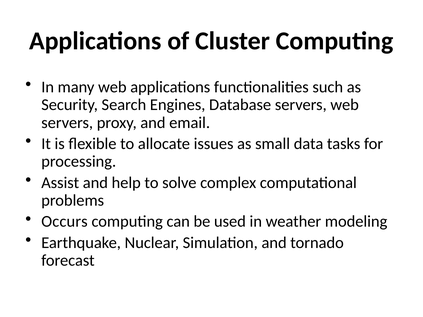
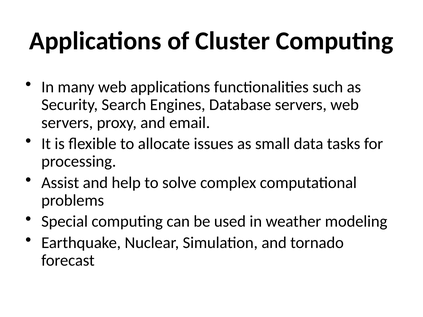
Occurs: Occurs -> Special (65, 222)
